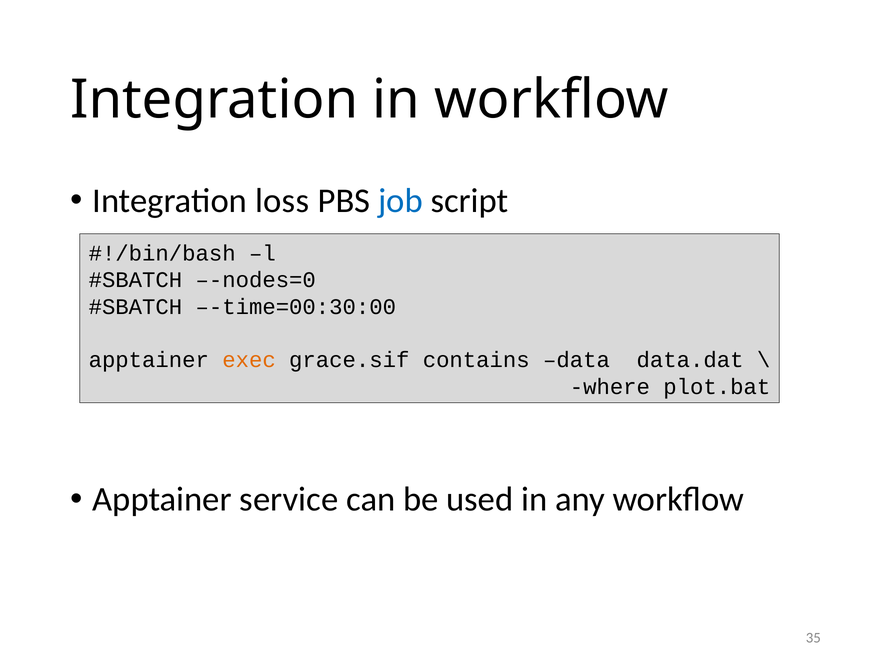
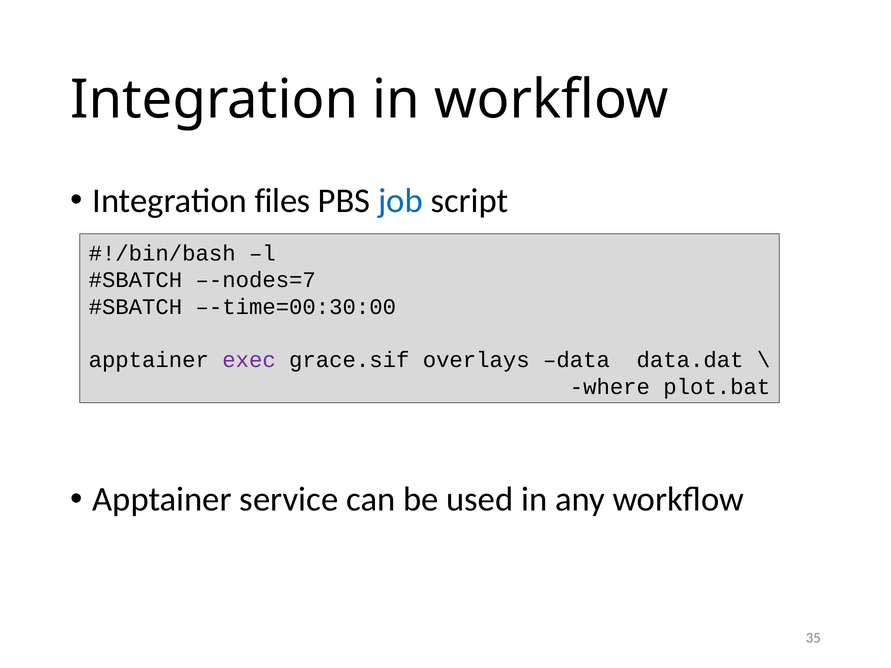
loss: loss -> files (283, 201)
–-nodes=0: –-nodes=0 -> –-nodes=7 (256, 280)
exec colour: orange -> purple (249, 360)
contains: contains -> overlays (476, 360)
